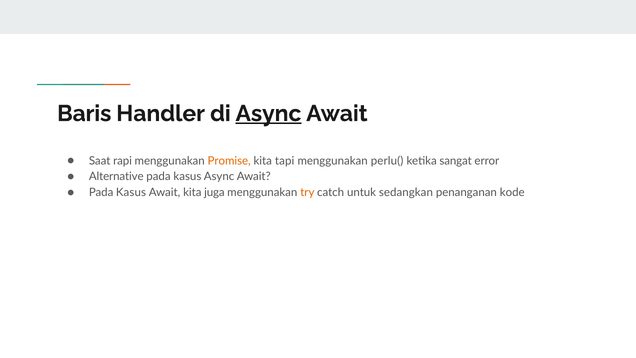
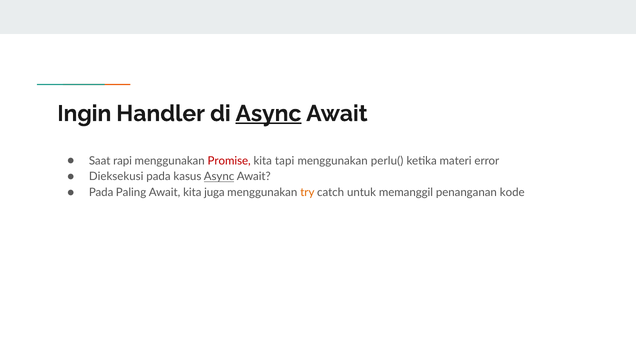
Baris: Baris -> Ingin (84, 113)
Promise colour: orange -> red (229, 161)
sangat: sangat -> materi (456, 161)
Alternative: Alternative -> Dieksekusi (116, 177)
Async underline: none -> present (219, 177)
Kasus: Kasus -> Paling (131, 192)
sedangkan: sedangkan -> memanggil (406, 192)
